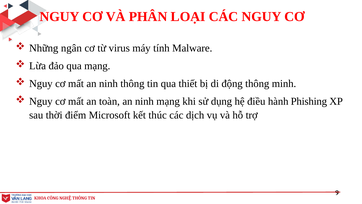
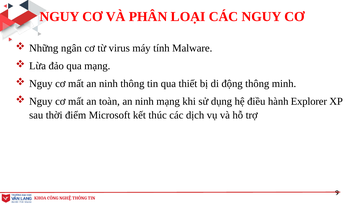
Phishing: Phishing -> Explorer (309, 101)
